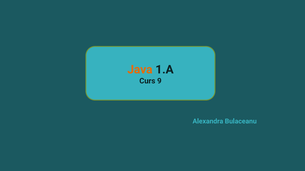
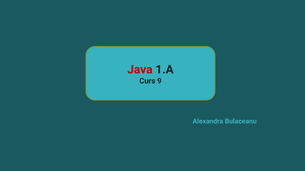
Java colour: orange -> red (140, 70)
